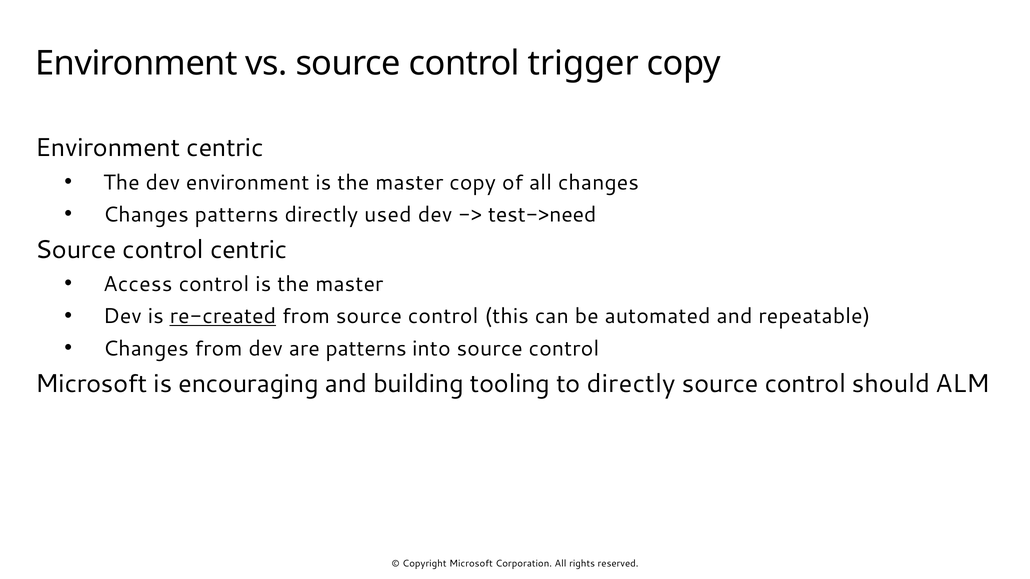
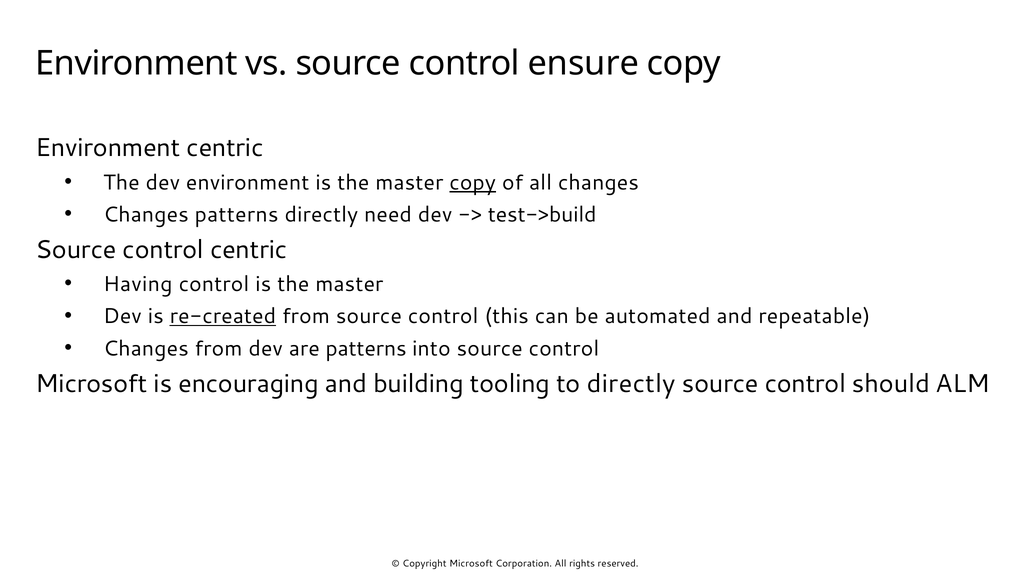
trigger: trigger -> ensure (583, 63)
copy underline: none -> present (473, 183)
used: used -> need (388, 215)
test->need: test->need -> test->build (542, 215)
Access: Access -> Having (138, 284)
